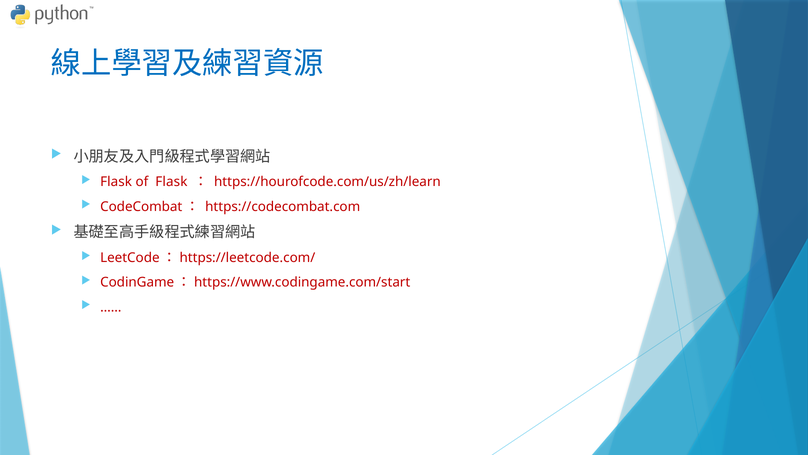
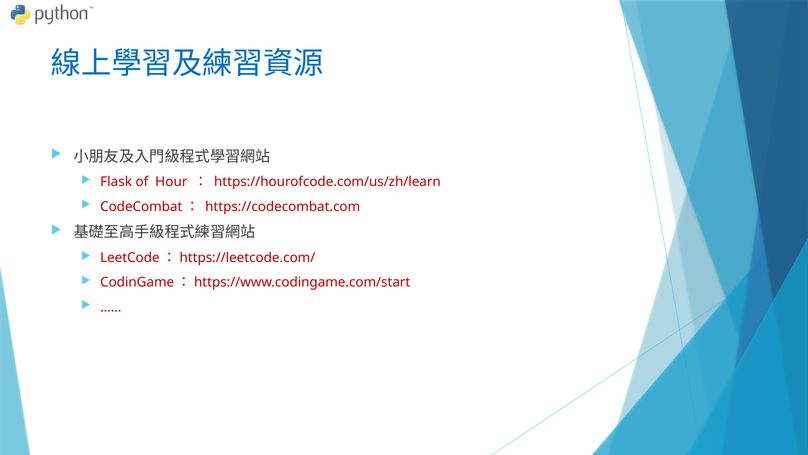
of Flask: Flask -> Hour (171, 182)
